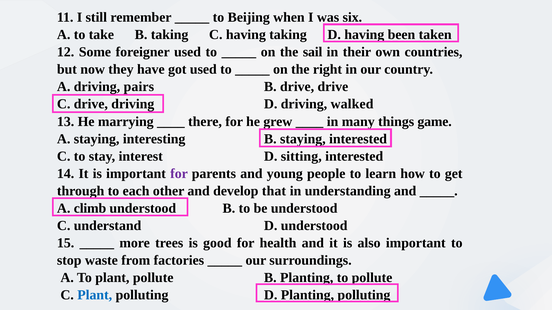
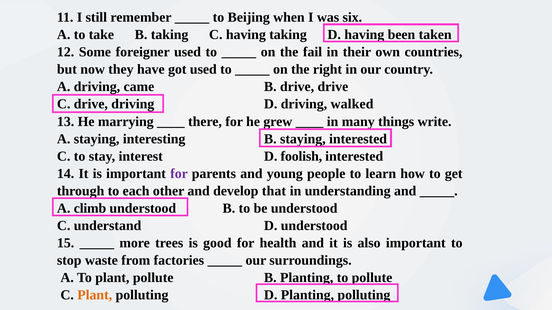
sail: sail -> fail (313, 52)
pairs: pairs -> came (139, 87)
game: game -> write (435, 122)
sitting: sitting -> foolish (301, 156)
Plant colour: blue -> orange (95, 295)
